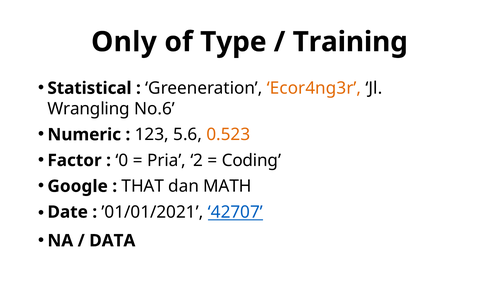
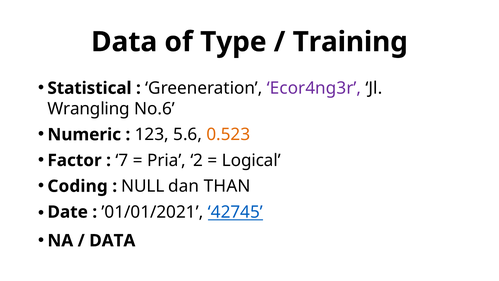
Only: Only -> Data (124, 42)
Ecor4ng3r colour: orange -> purple (314, 88)
0: 0 -> 7 (122, 160)
Coding: Coding -> Logical (251, 160)
Google: Google -> Coding (78, 186)
THAT: THAT -> NULL (143, 186)
MATH: MATH -> THAN (227, 186)
42707: 42707 -> 42745 (235, 212)
